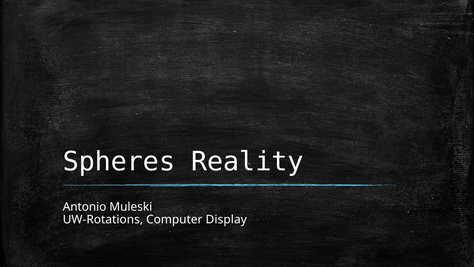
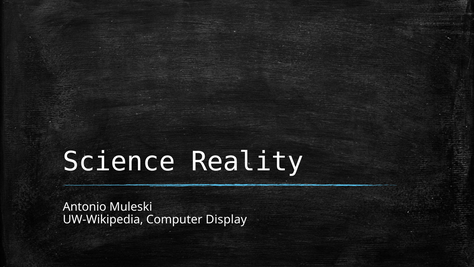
Spheres: Spheres -> Science (119, 161)
UW-Rotations: UW-Rotations -> UW-Wikipedia (103, 219)
